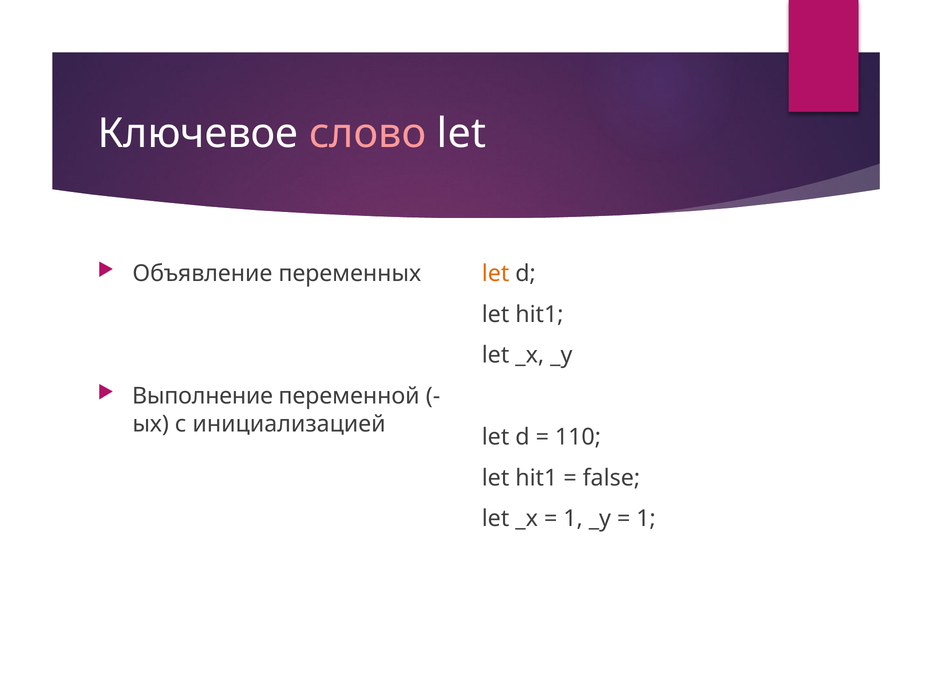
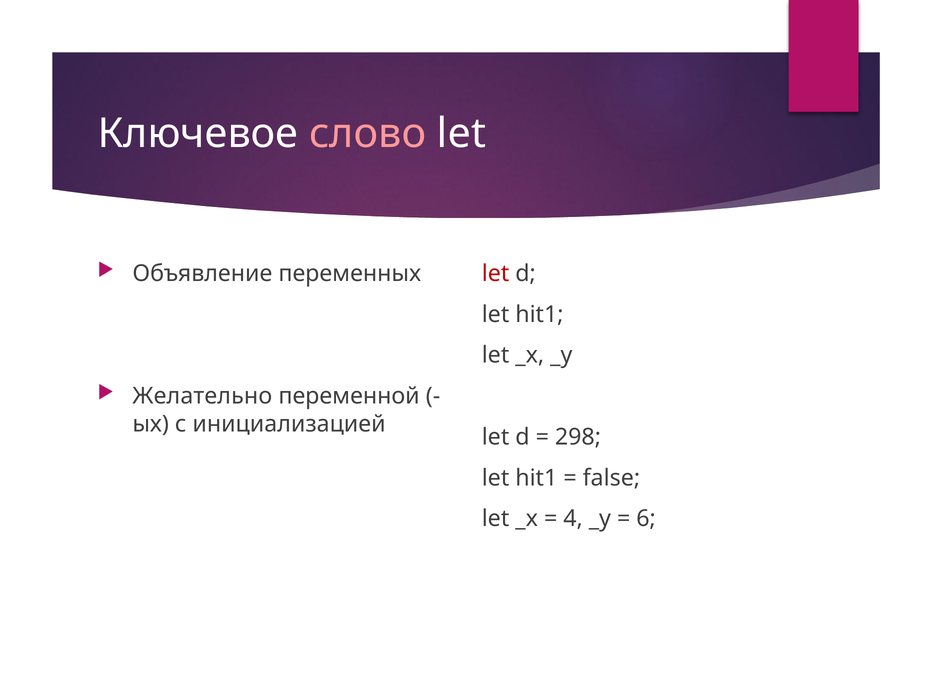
let colour: orange -> red (496, 274)
Выполнение: Выполнение -> Желательно (202, 396)
110: 110 -> 298 (578, 437)
1: 1 -> 4 (573, 519)
1: 1 -> 6 (646, 519)
